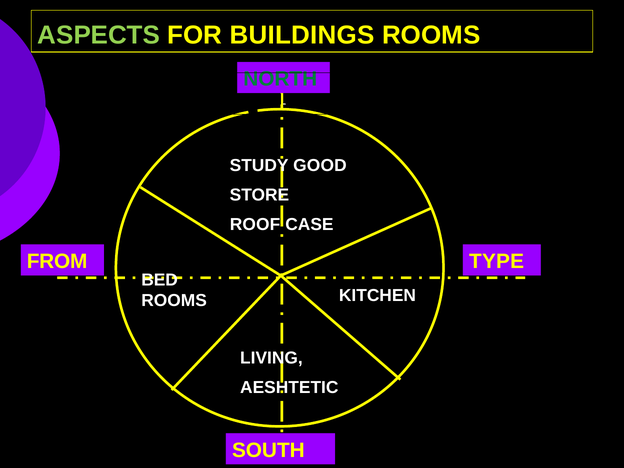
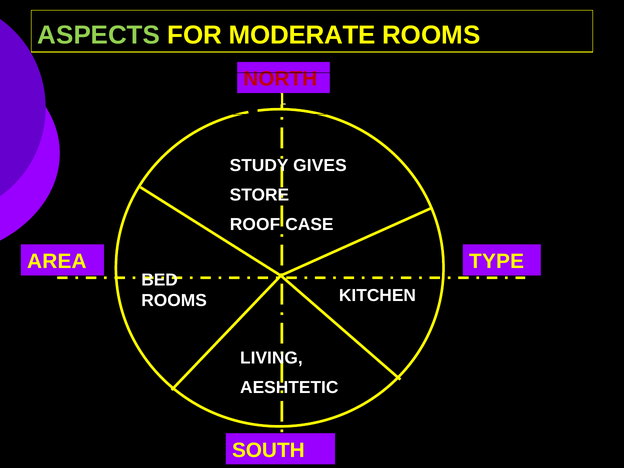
BUILDINGS: BUILDINGS -> MODERATE (302, 35)
NORTH colour: green -> red (280, 79)
GOOD: GOOD -> GIVES (320, 165)
FROM: FROM -> AREA (57, 261)
